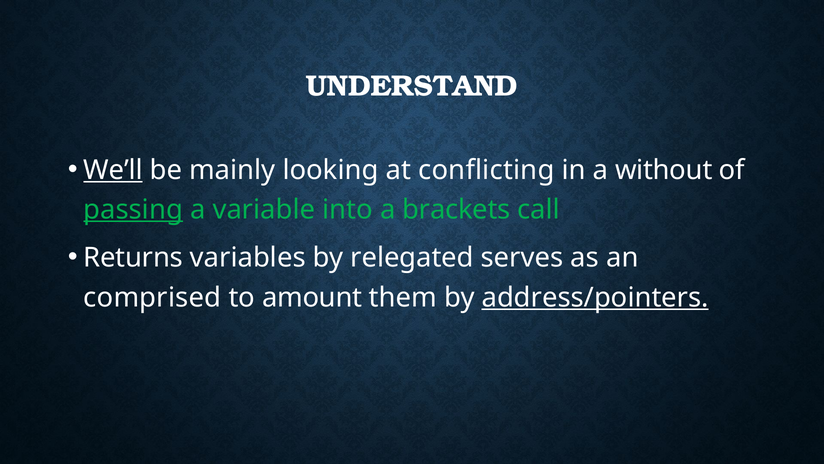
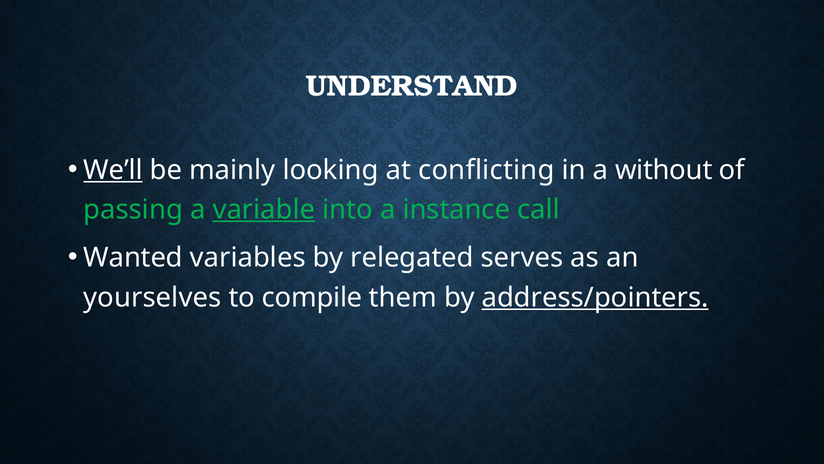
passing underline: present -> none (133, 209)
variable underline: none -> present (264, 209)
brackets: brackets -> instance (456, 209)
Returns: Returns -> Wanted (133, 258)
comprised: comprised -> yourselves (152, 297)
amount: amount -> compile (312, 297)
